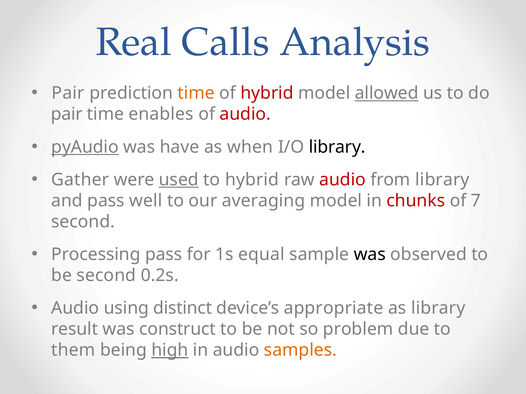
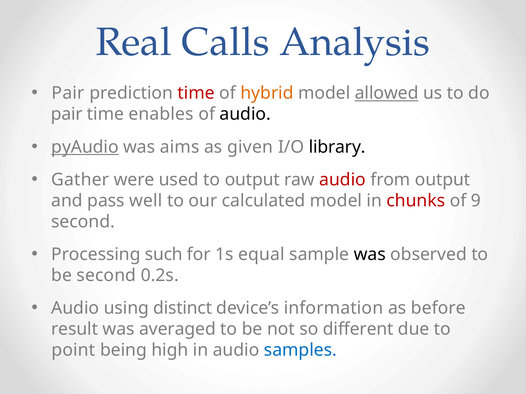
time colour: orange -> red (196, 93)
hybrid colour: red -> orange (267, 93)
audio colour: red -> black (245, 114)
have: have -> aims (180, 147)
when: when -> given (250, 147)
used underline: present -> none (179, 180)
to hybrid: hybrid -> output (252, 180)
from library: library -> output (442, 180)
averaging: averaging -> calculated (264, 201)
7: 7 -> 9 (476, 201)
Processing pass: pass -> such (164, 255)
appropriate: appropriate -> information (333, 308)
as library: library -> before (438, 308)
construct: construct -> averaged (178, 330)
problem: problem -> different (358, 330)
them: them -> point (73, 351)
high underline: present -> none (170, 351)
samples colour: orange -> blue (300, 351)
